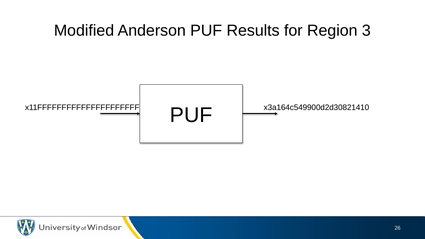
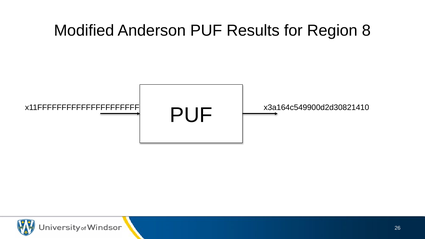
3: 3 -> 8 (366, 31)
